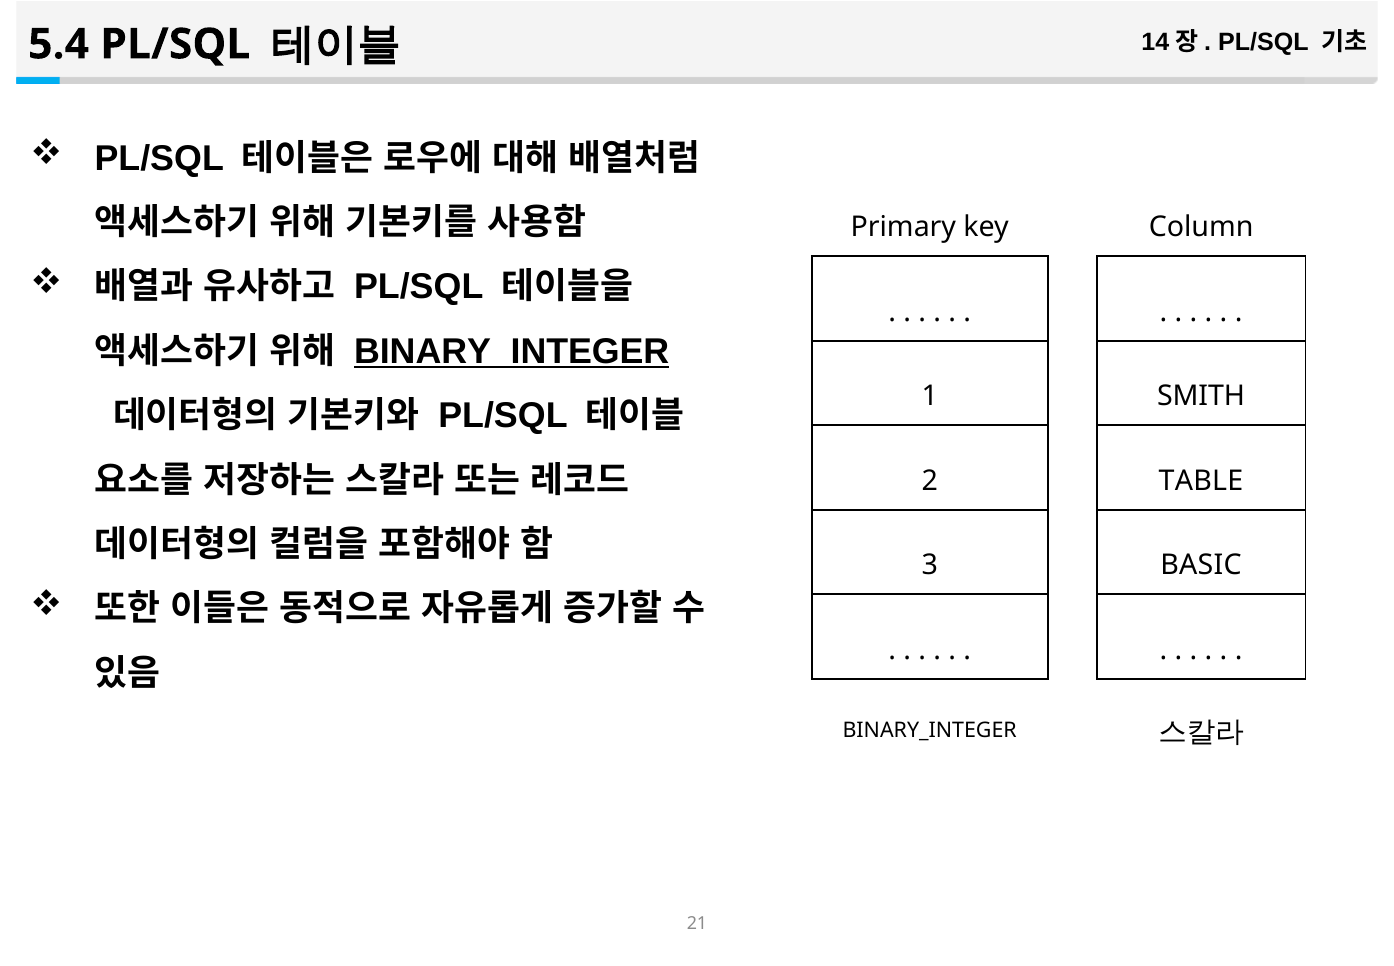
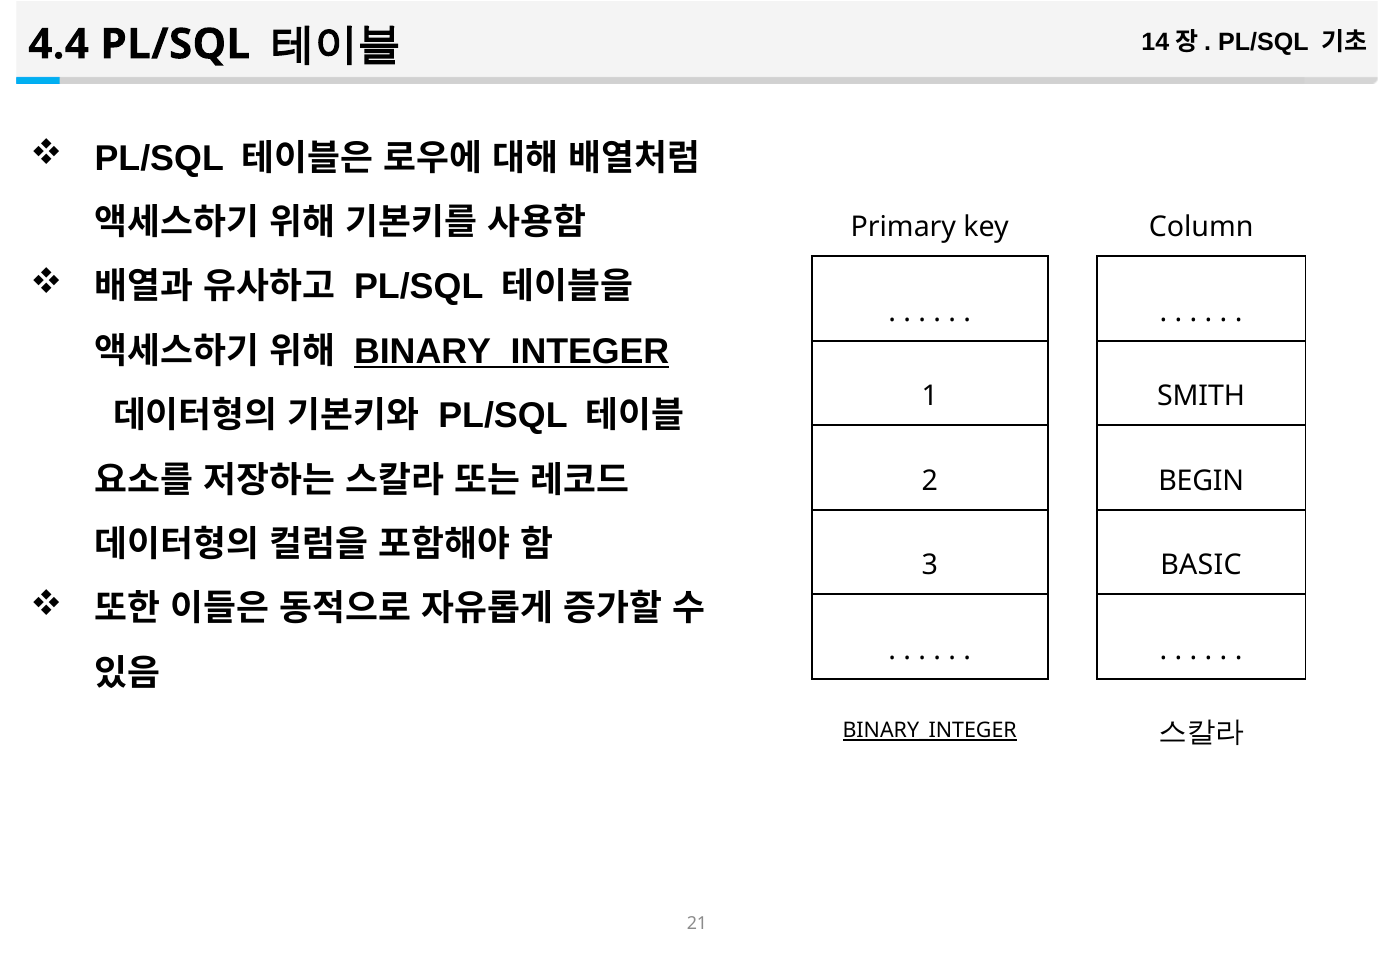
5.4: 5.4 -> 4.4 (59, 44)
TABLE: TABLE -> BEGIN (1201, 481)
BINARY_INTEGER underline: none -> present (930, 731)
